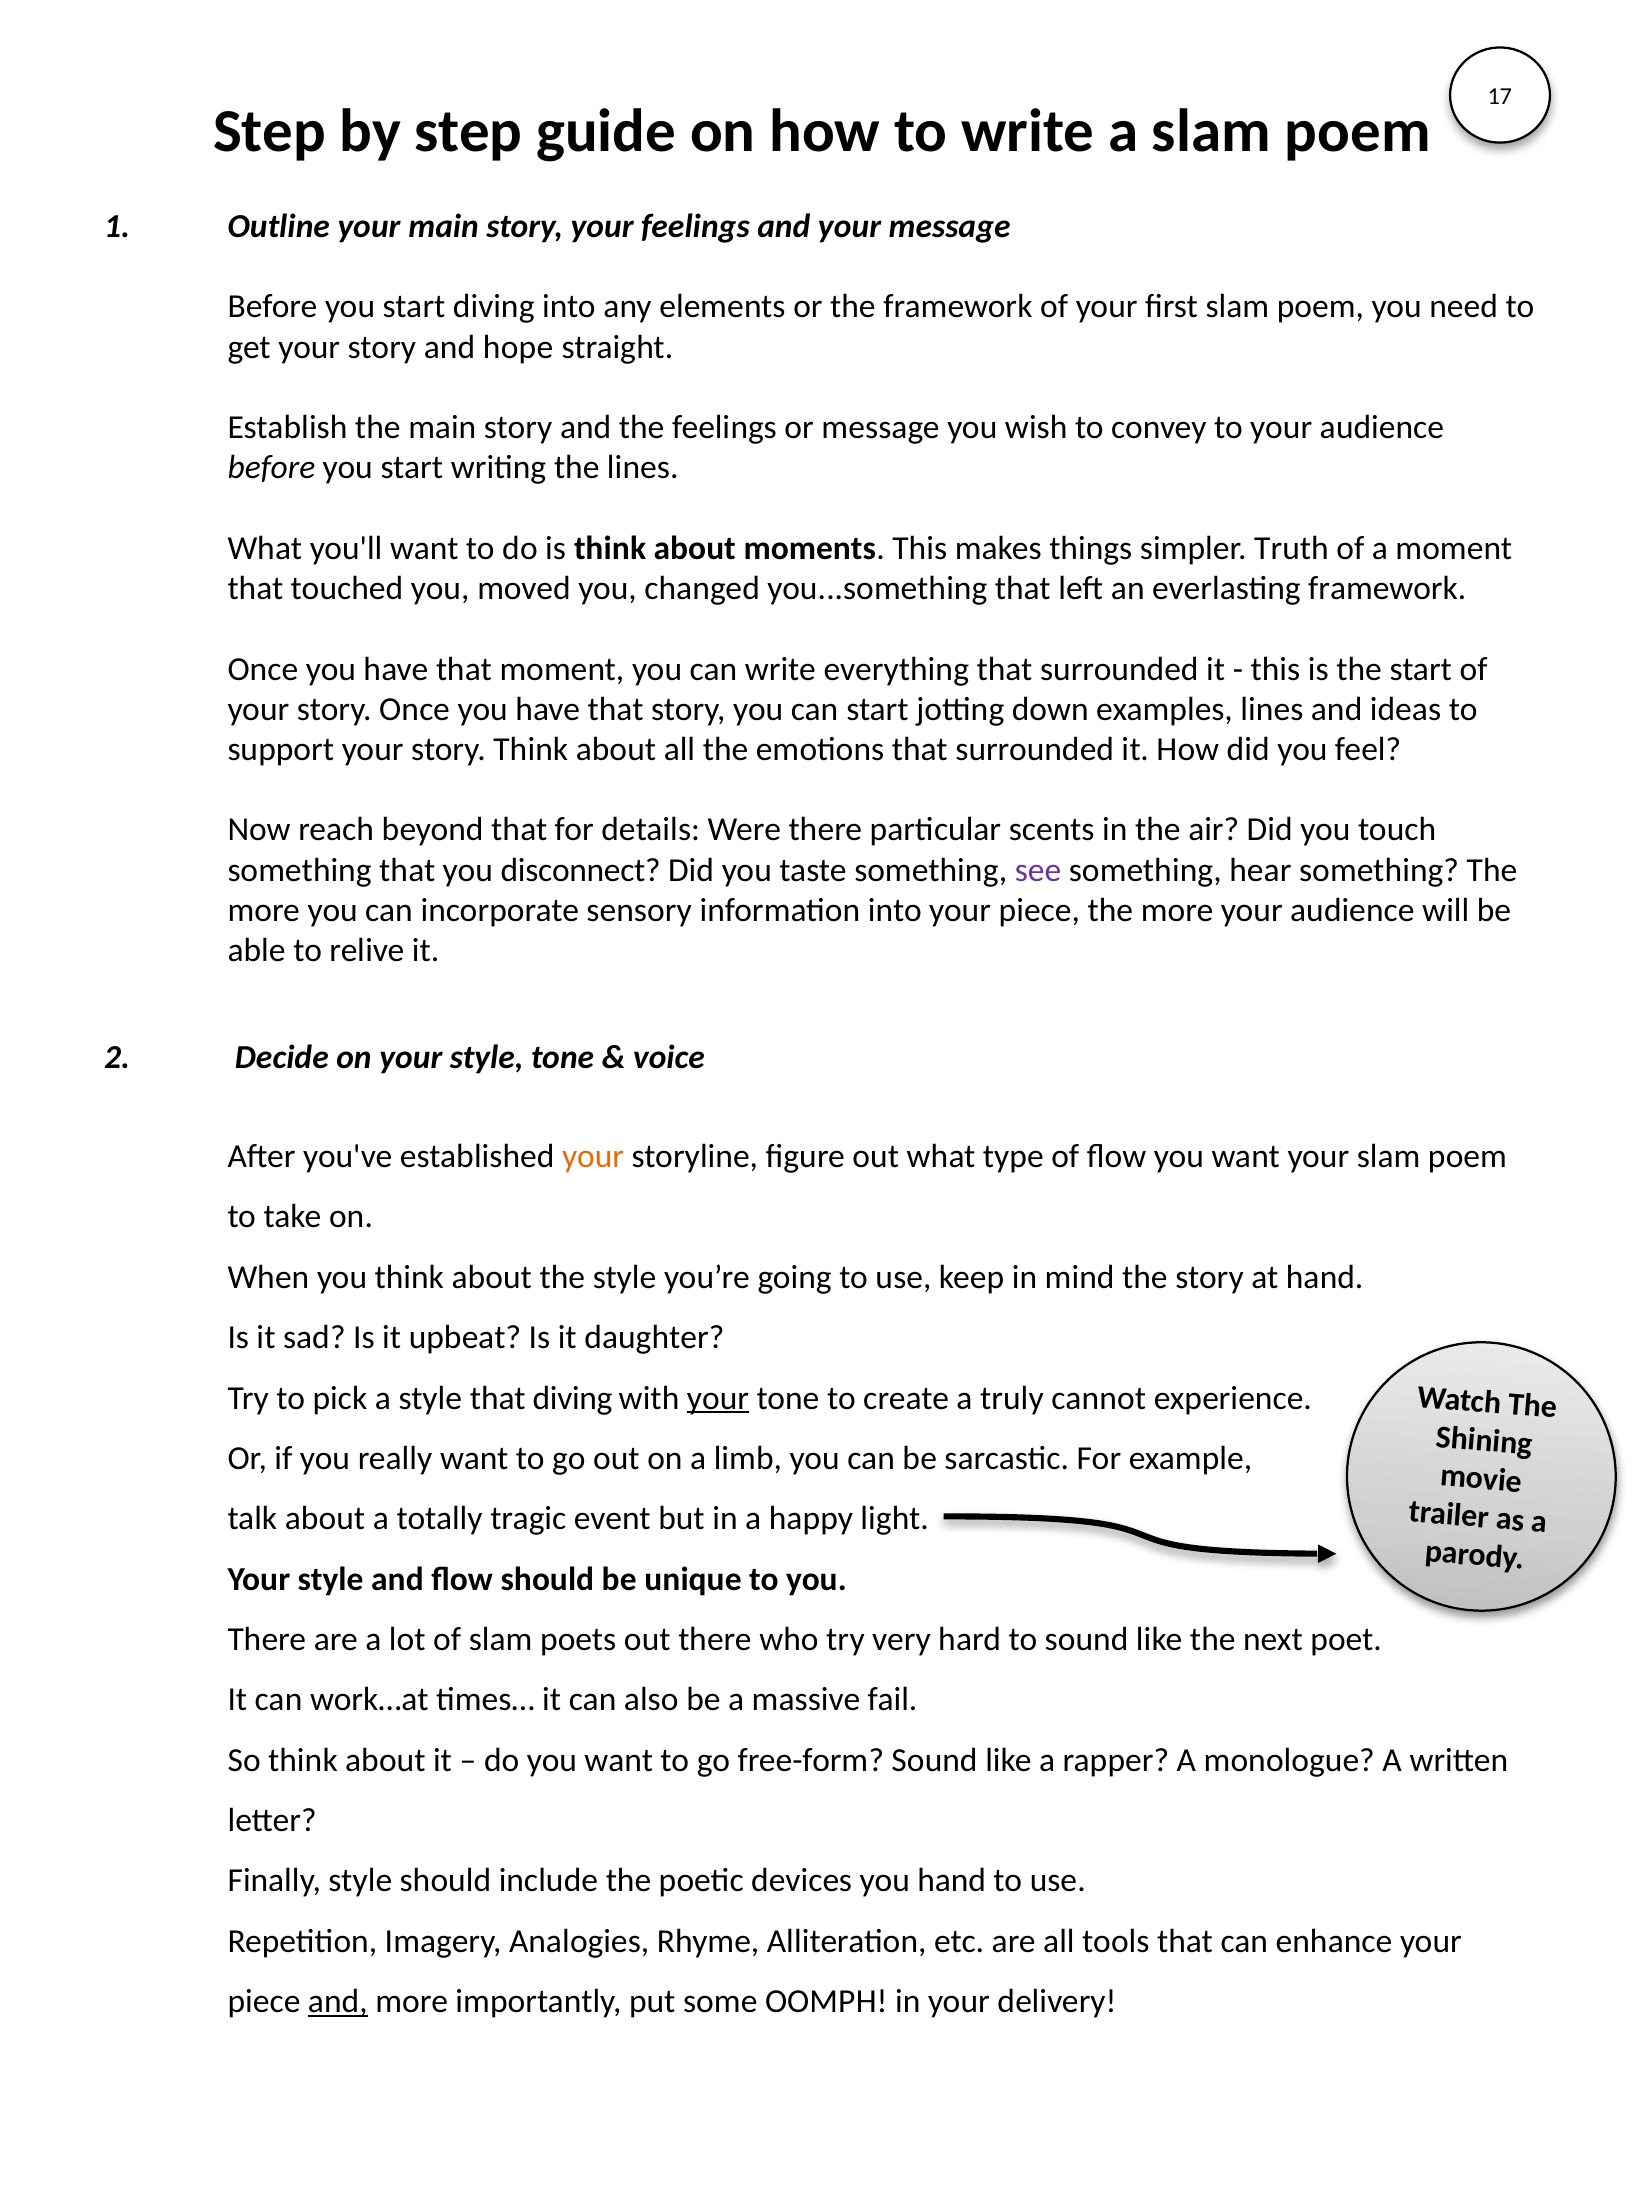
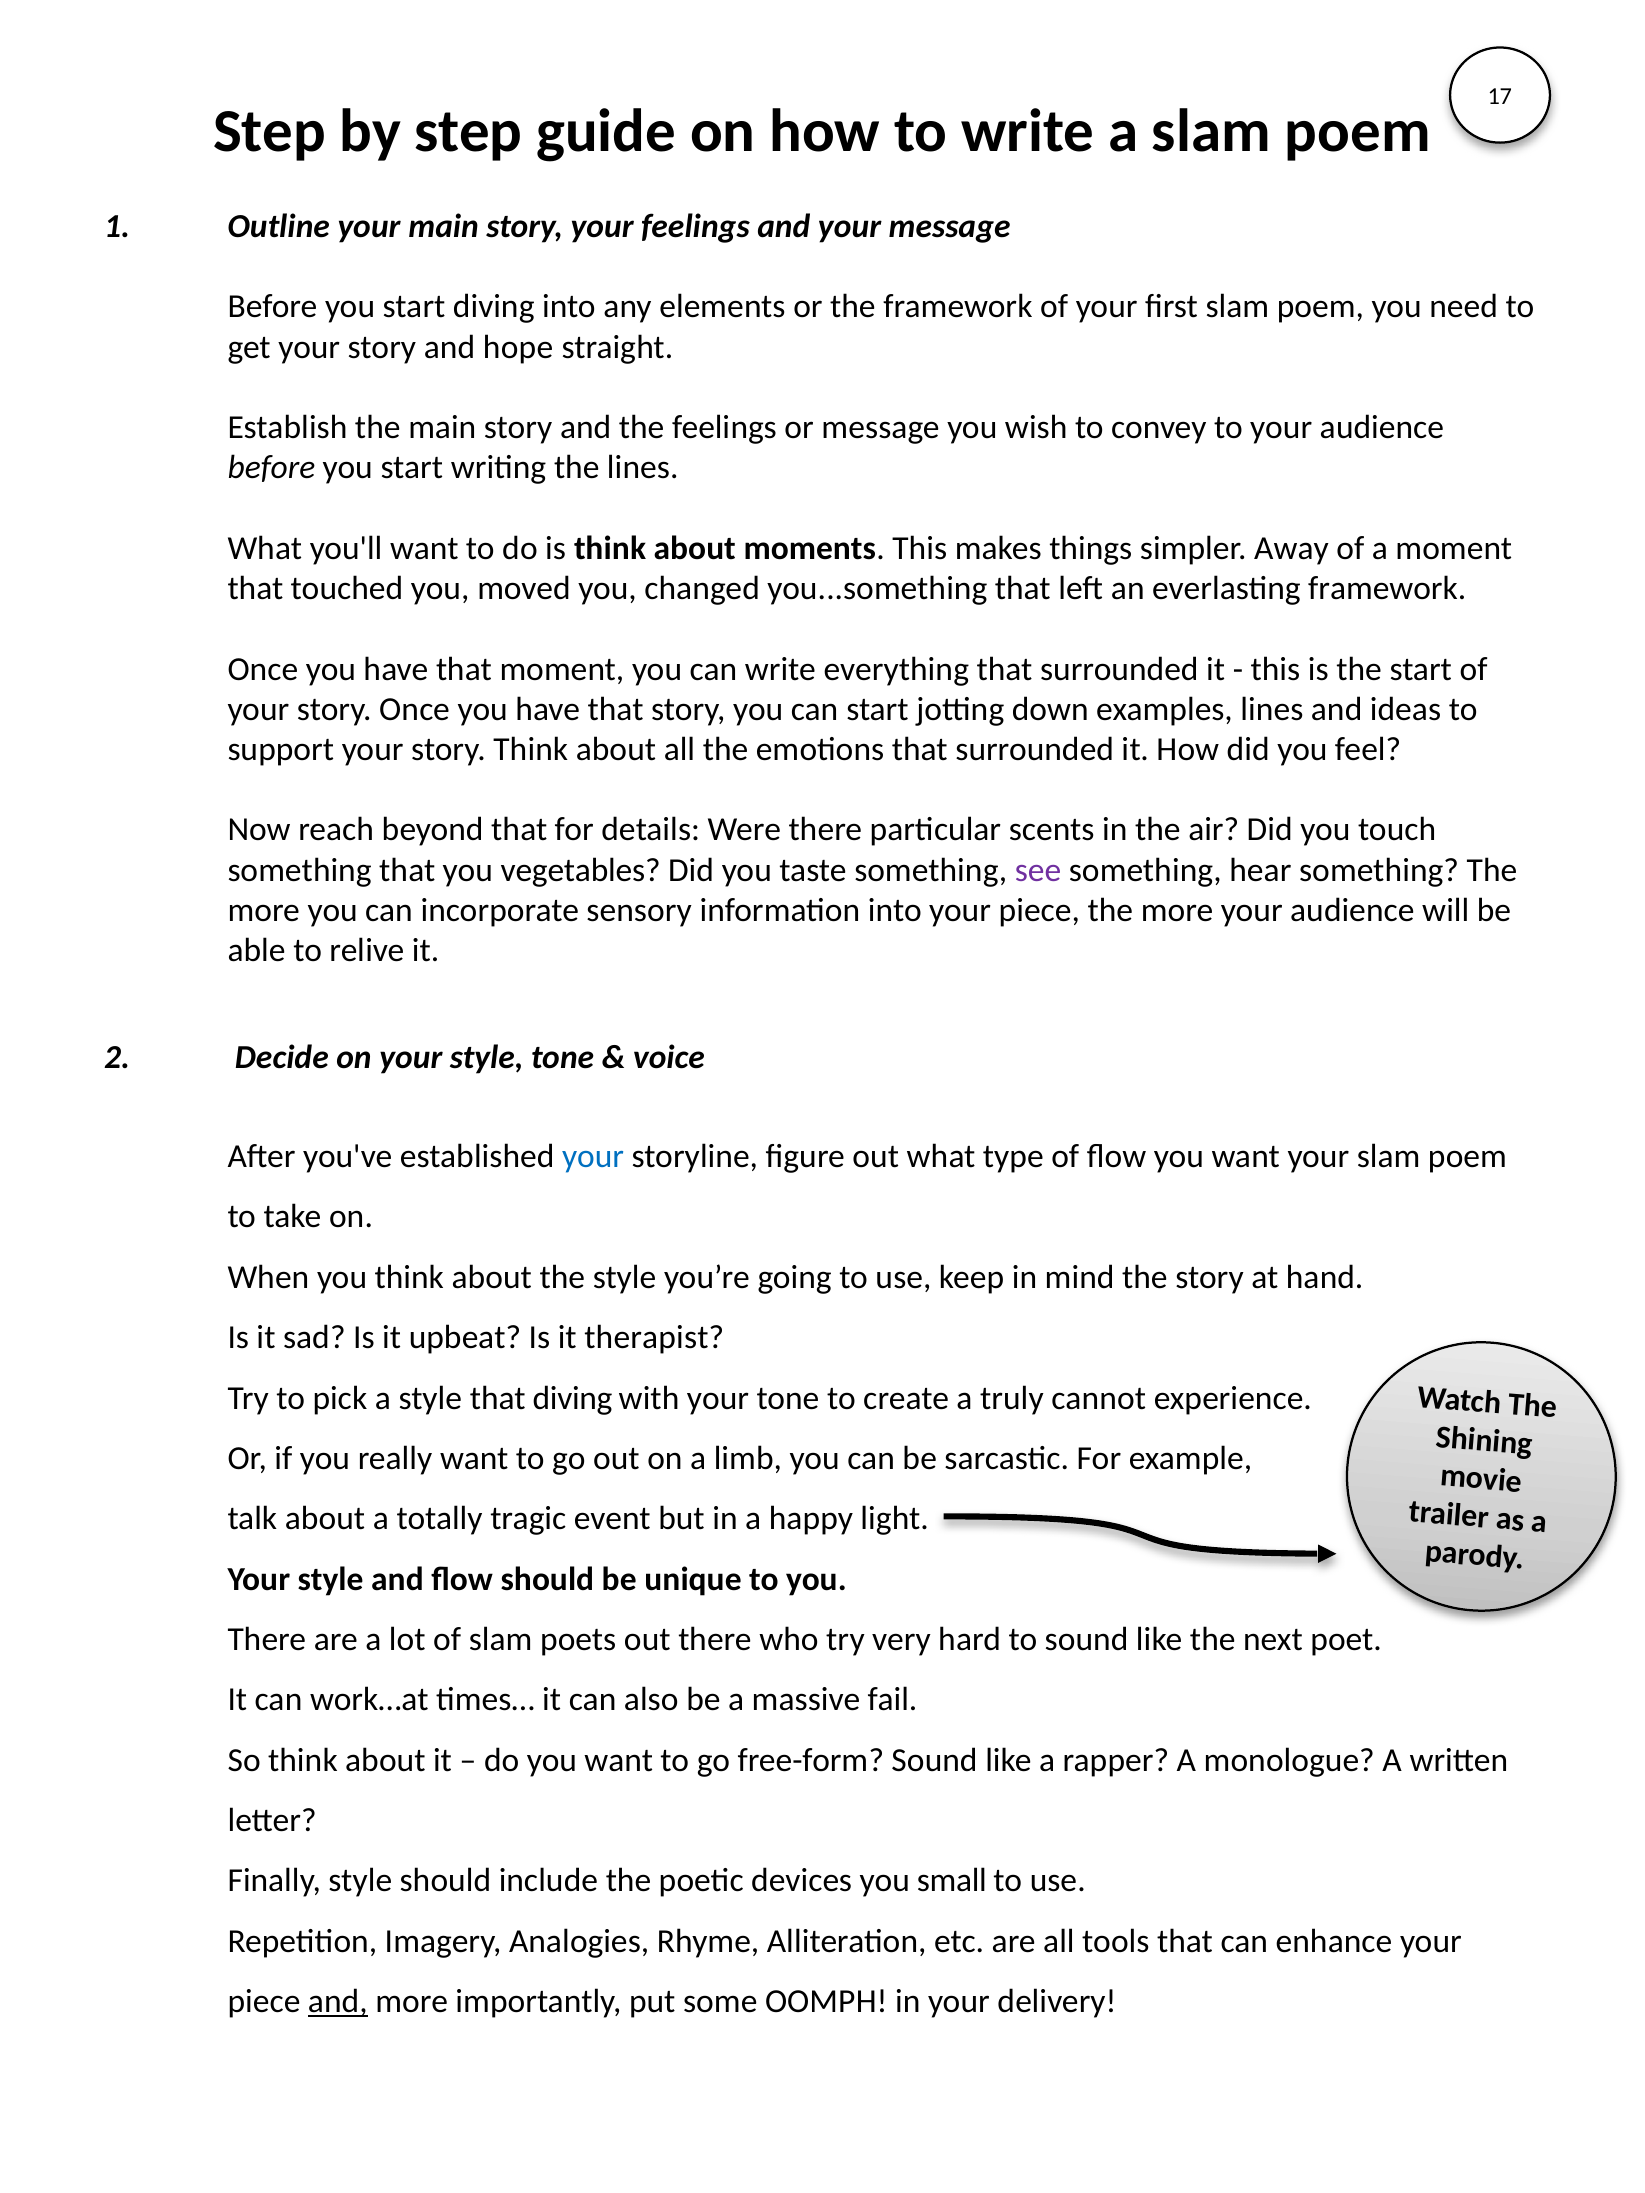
Truth: Truth -> Away (1292, 548)
disconnect: disconnect -> vegetables (581, 870)
your colour: orange -> blue (593, 1157)
daughter: daughter -> therapist (654, 1338)
your underline: present -> none (718, 1398)
you hand: hand -> small (952, 1881)
